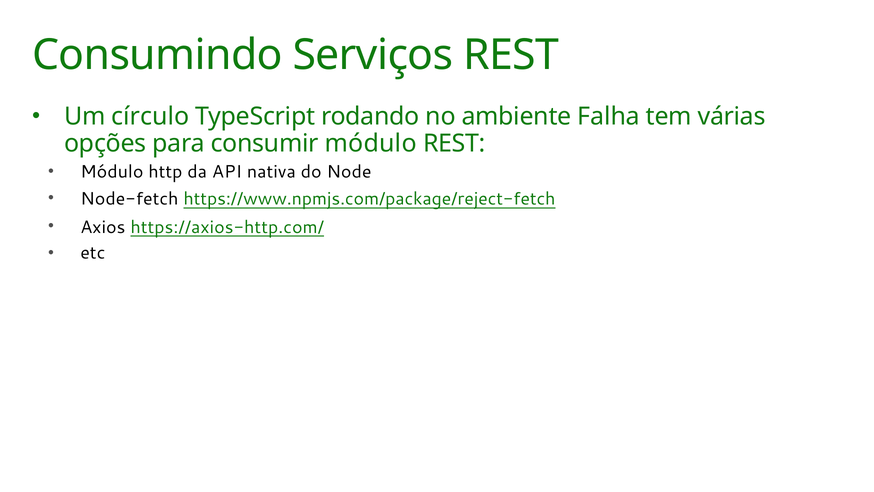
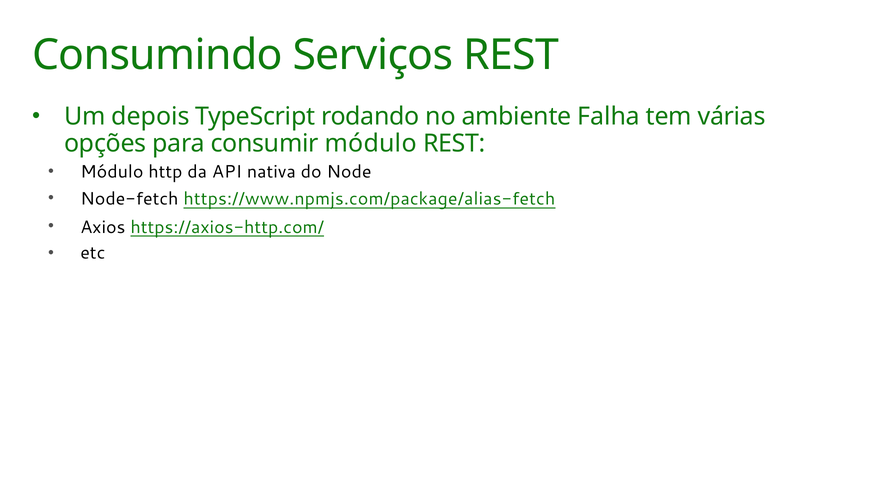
círculo: círculo -> depois (150, 116)
https://www.npmjs.com/package/reject-fetch: https://www.npmjs.com/package/reject-fetch -> https://www.npmjs.com/package/alias-fetch (369, 199)
